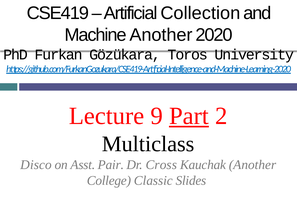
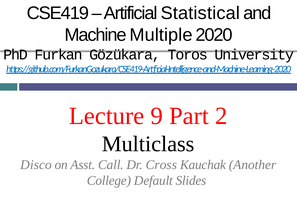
Collection: Collection -> Statistical (200, 13)
Machine Another: Another -> Multiple (161, 35)
Part underline: present -> none (189, 116)
Pair: Pair -> Call (111, 164)
Classic: Classic -> Default (153, 180)
